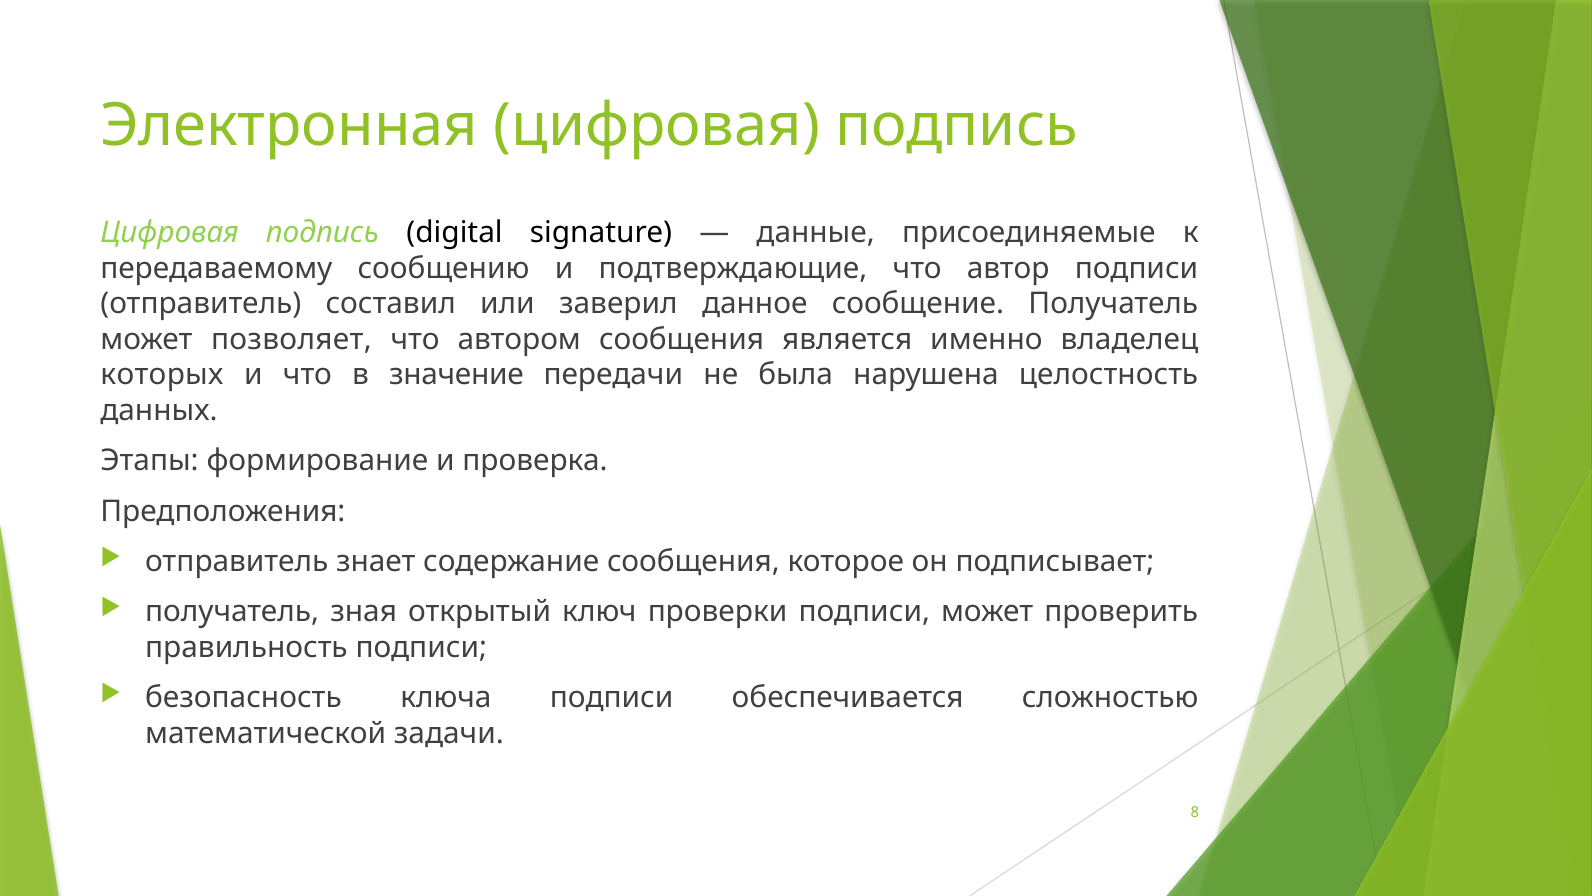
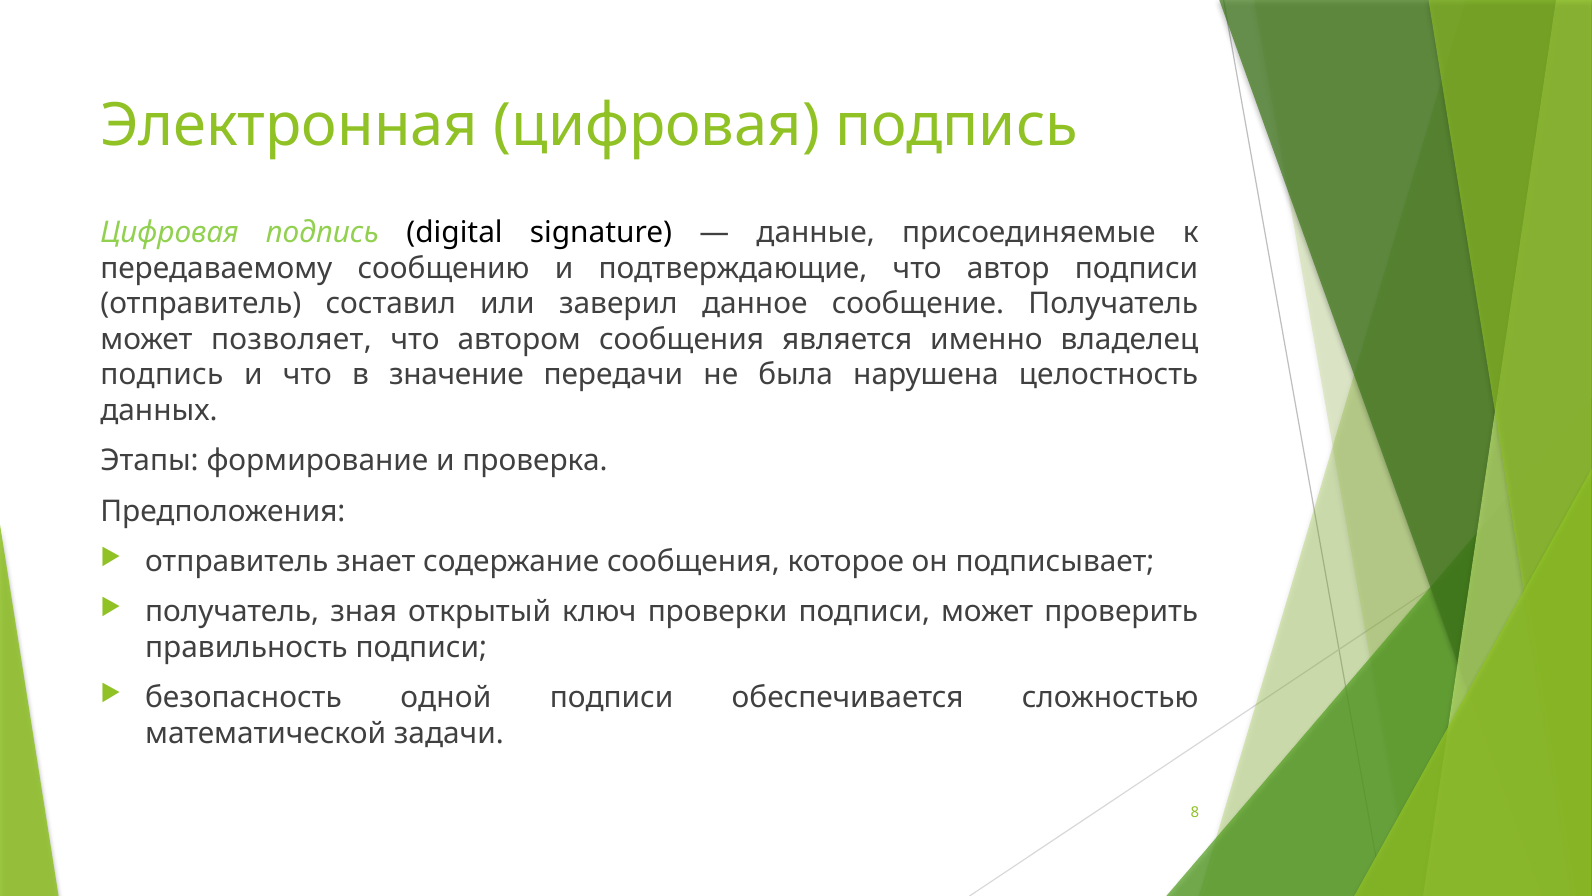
которых: которых -> подпись (162, 375)
ключа: ключа -> одной (446, 697)
